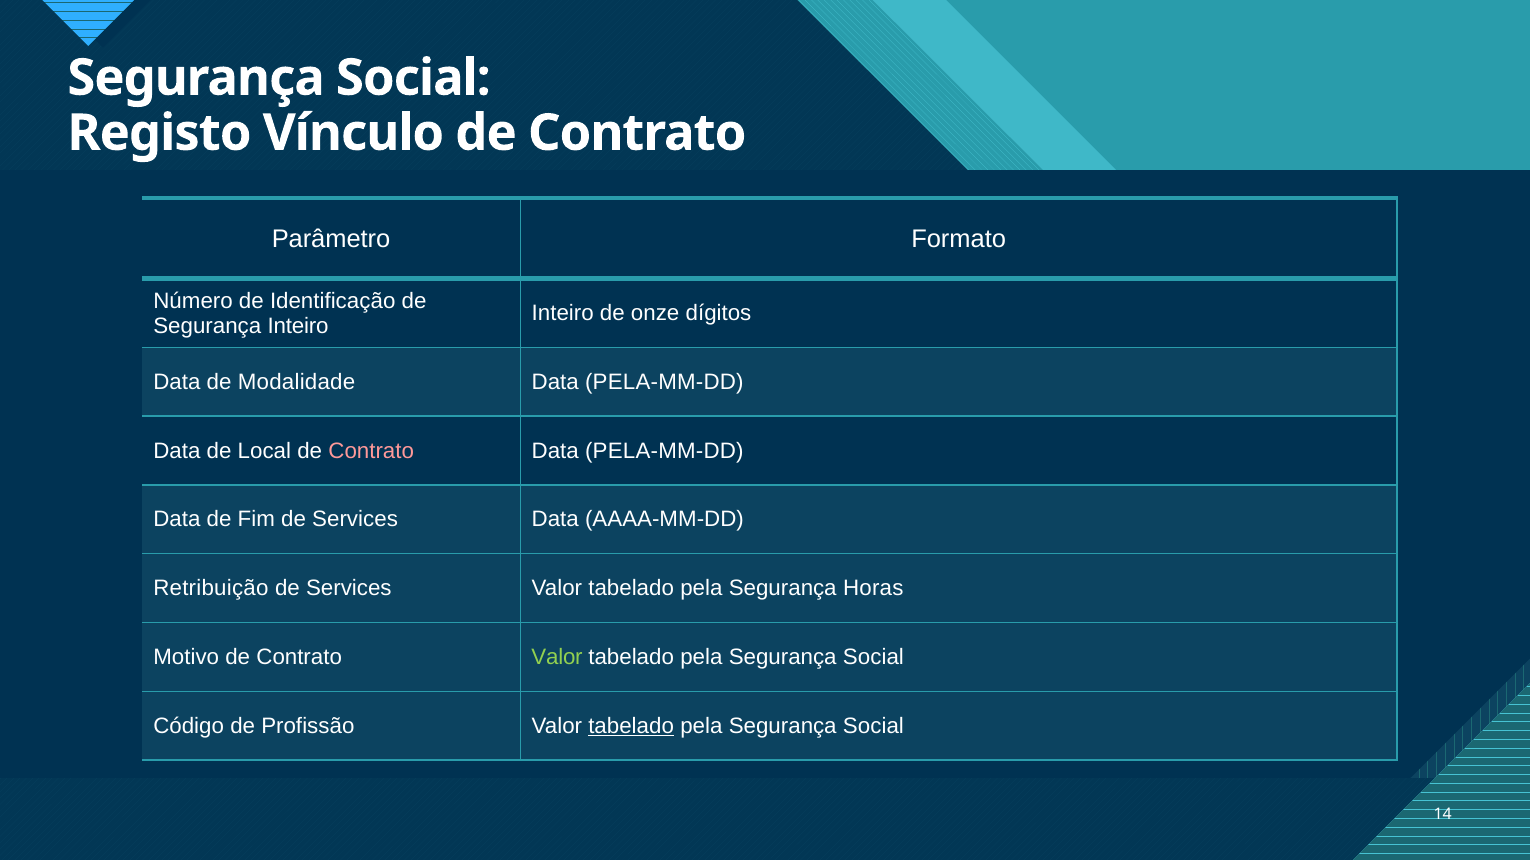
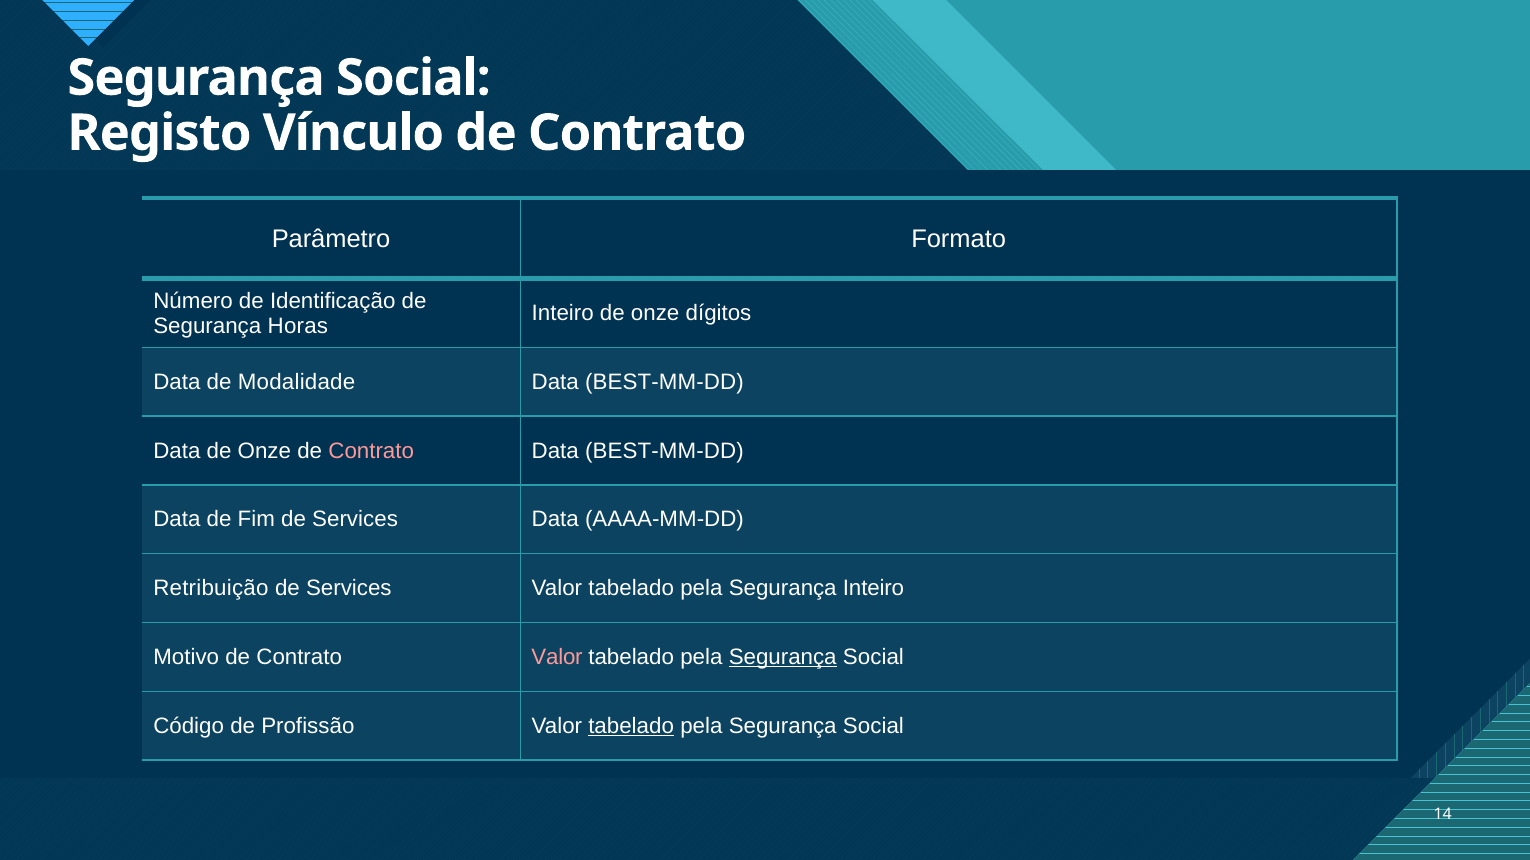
Segurança Inteiro: Inteiro -> Horas (298, 326)
PELA-MM-DD: PELA-MM-DD -> BEST-MM-DD (664, 382)
Data de Local: Local -> Onze (264, 451)
PELA-MM-DD: PELA-MM-DD -> BEST-MM-DD (664, 451)
Segurança Horas: Horas -> Inteiro (874, 589)
Valor colour: light green -> pink (557, 658)
Segurança underline: none -> present (783, 658)
